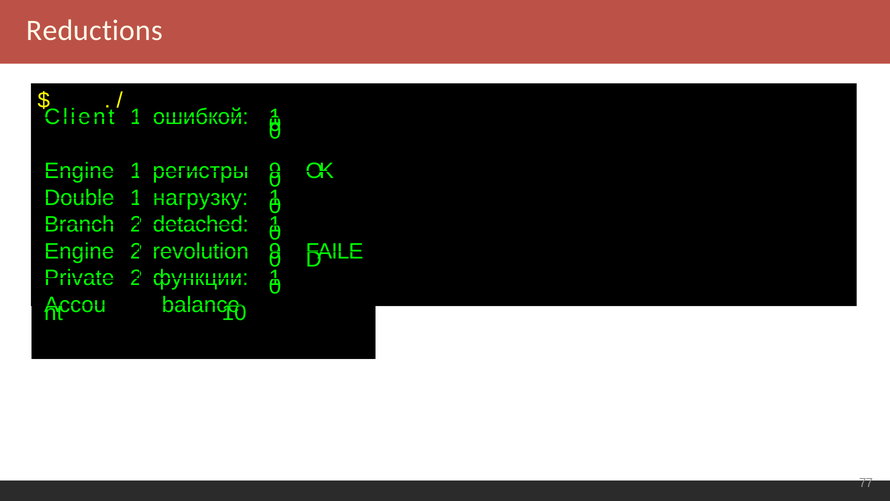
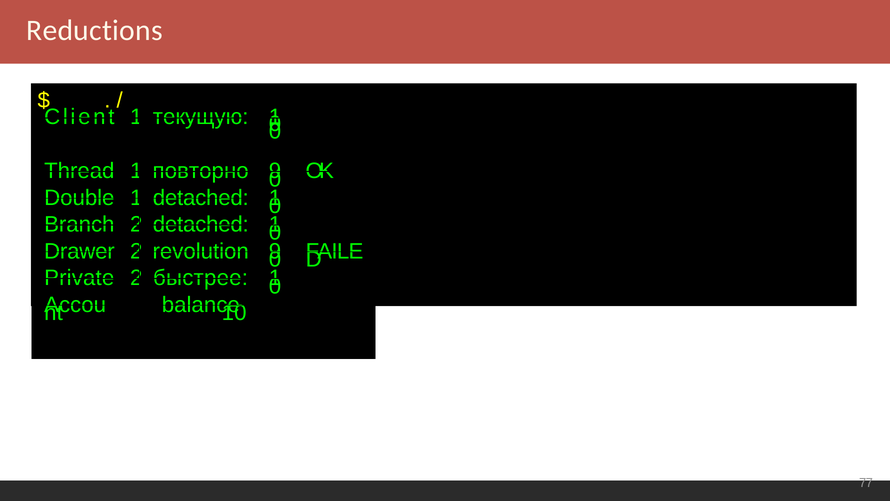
ошибкой: ошибкой -> текущую (201, 117)
Engine: Engine -> Thread (79, 171)
регистры: регистры -> повторно (201, 171)
нагрузку: нагрузку -> detached (201, 198)
Engine: Engine -> Drawer (79, 251)
функции: функции -> быстрее (201, 278)
